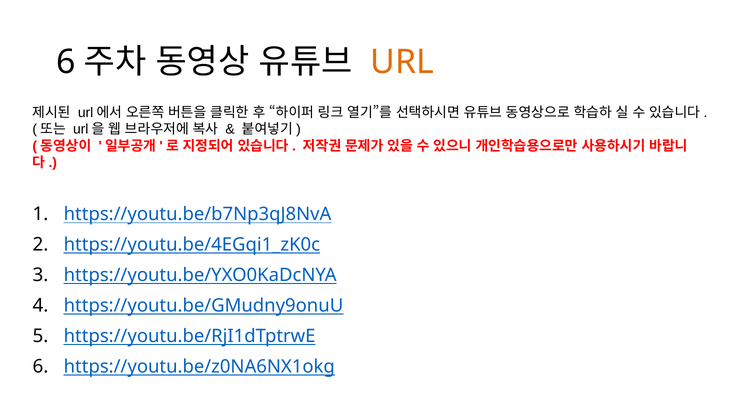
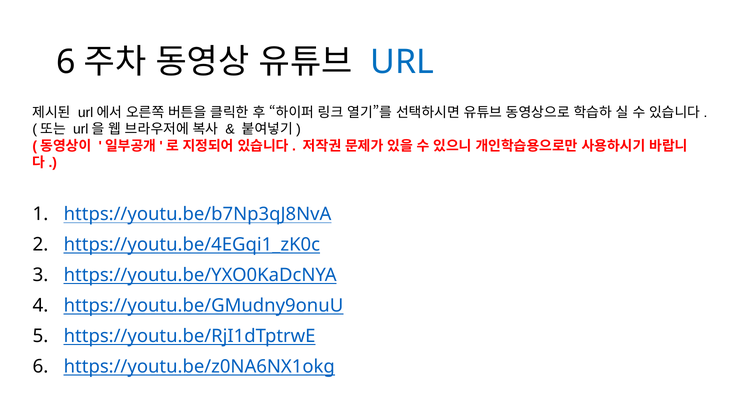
URL colour: orange -> blue (402, 62)
